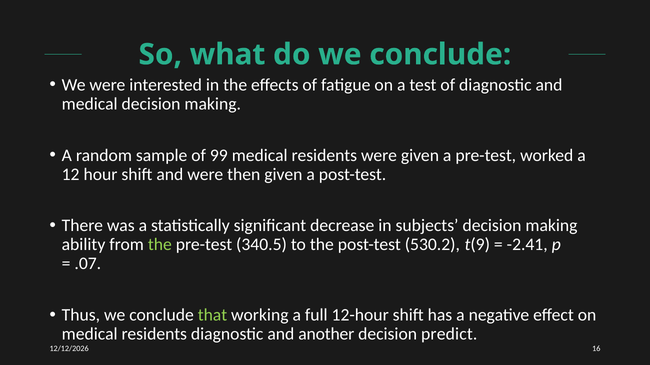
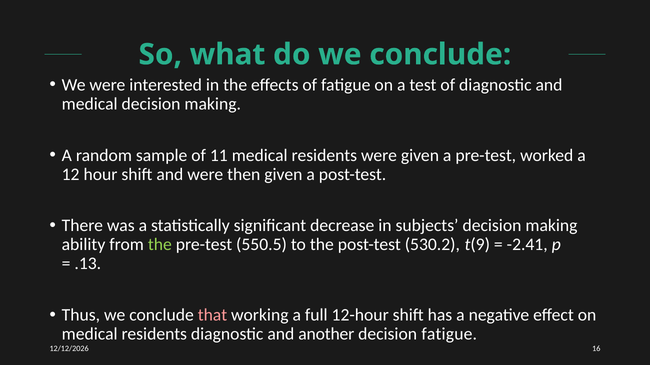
99: 99 -> 11 (219, 156)
340.5: 340.5 -> 550.5 (261, 245)
.07: .07 -> .13 (88, 264)
that colour: light green -> pink (212, 316)
decision predict: predict -> fatigue (449, 335)
